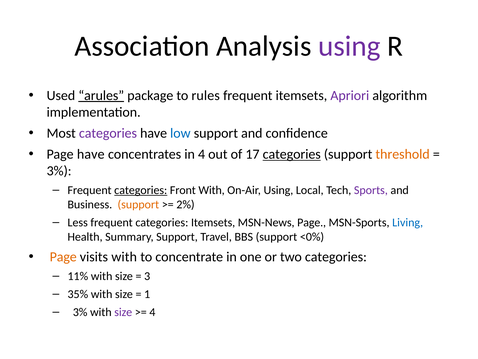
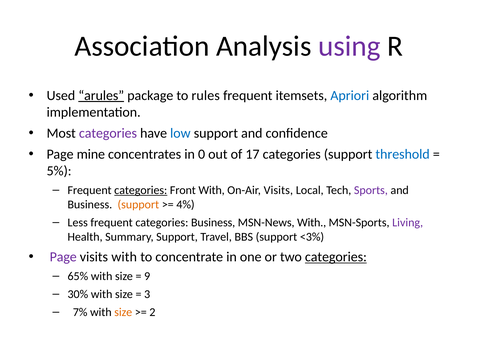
Apriori colour: purple -> blue (350, 95)
Page have: have -> mine (91, 154)
in 4: 4 -> 0 (202, 154)
categories underline: present -> none (292, 154)
threshold colour: orange -> blue (403, 154)
3%: 3% -> 5% (59, 171)
On-Air Using: Using -> Visits (278, 190)
2%: 2% -> 4% (186, 204)
categories Itemsets: Itemsets -> Business (213, 222)
MSN-News Page: Page -> With (312, 222)
Living colour: blue -> purple (408, 222)
<0%: <0% -> <3% (312, 237)
Page colour: orange -> purple (63, 257)
categories underline: none -> present (336, 257)
11%: 11% -> 65% (78, 276)
3: 3 -> 9 (147, 276)
35%: 35% -> 30% (78, 294)
1: 1 -> 3 (147, 294)
3%: 3% -> 7% (80, 312)
size colour: purple -> orange (123, 312)
4: 4 -> 2 (152, 312)
